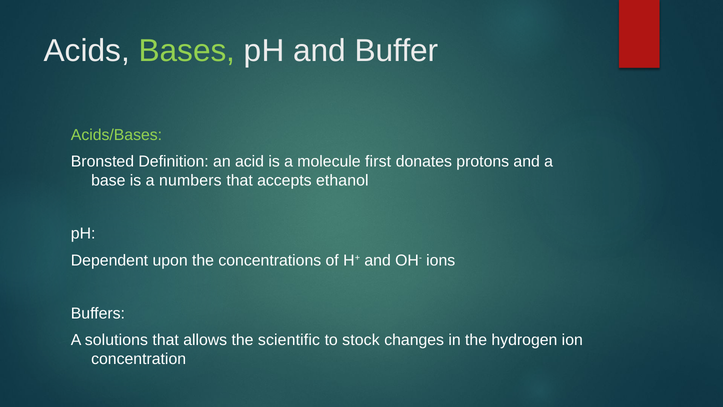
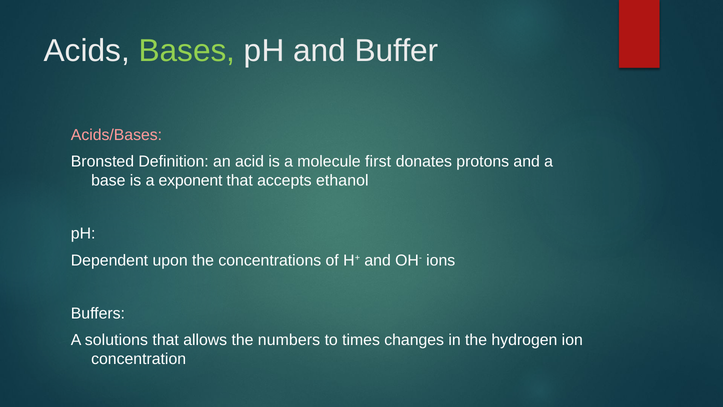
Acids/Bases colour: light green -> pink (116, 135)
numbers: numbers -> exponent (191, 181)
scientific: scientific -> numbers (289, 340)
stock: stock -> times (361, 340)
